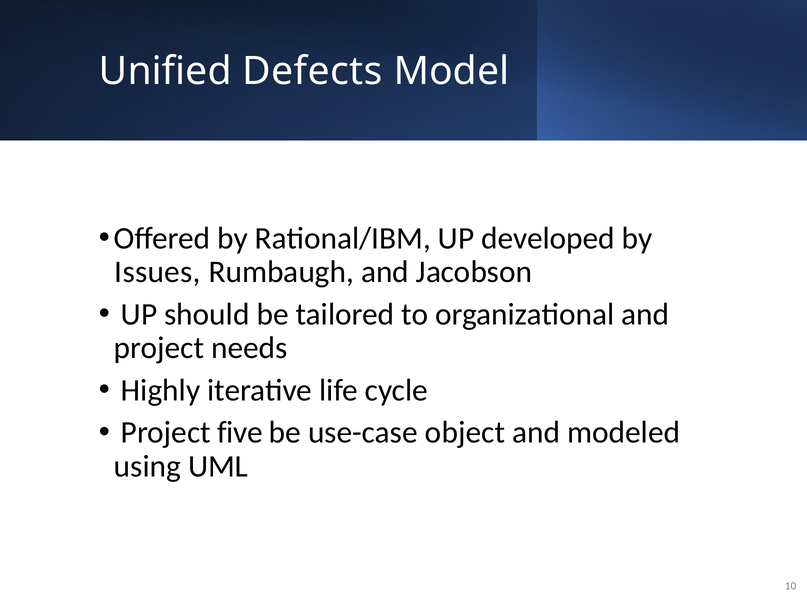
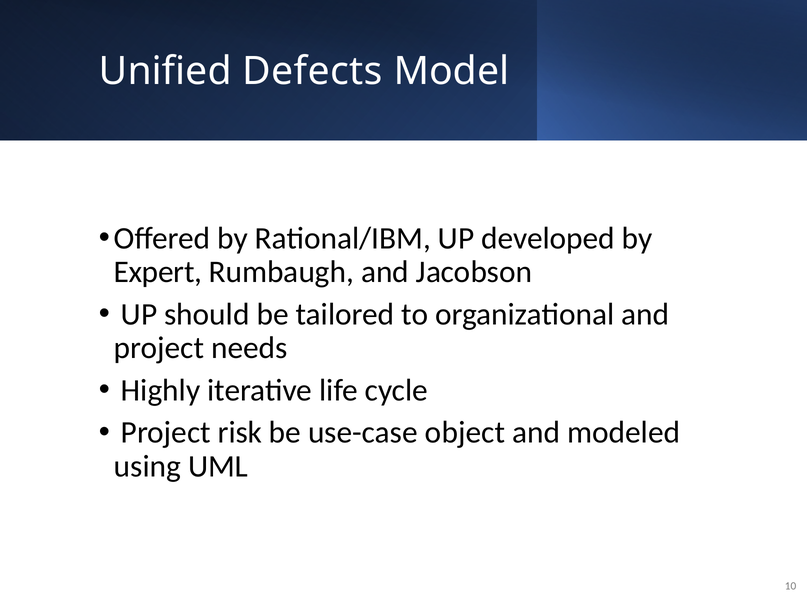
Issues: Issues -> Expert (158, 272)
five: five -> risk (240, 433)
